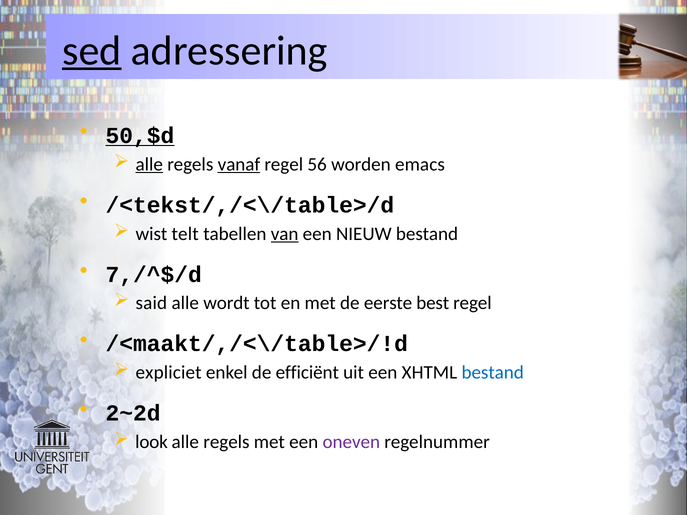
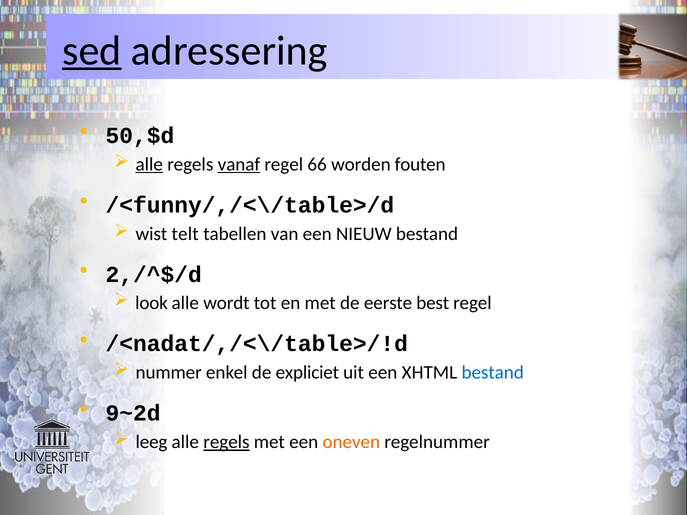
50,$d underline: present -> none (140, 136)
56: 56 -> 66 (317, 164)
emacs: emacs -> fouten (420, 164)
/<tekst/,/<\/table>/d: /<tekst/,/<\/table>/d -> /<funny/,/<\/table>/d (250, 205)
van underline: present -> none (285, 234)
7,/^$/d: 7,/^$/d -> 2,/^$/d (154, 275)
said: said -> look (152, 303)
/<maakt/,/<\/table>/!d: /<maakt/,/<\/table>/!d -> /<nadat/,/<\/table>/!d (257, 344)
expliciet: expliciet -> nummer (169, 373)
efficiënt: efficiënt -> expliciet (307, 373)
2~2d: 2~2d -> 9~2d (133, 413)
look: look -> leeg (152, 442)
regels underline: none -> present (226, 442)
oneven colour: purple -> orange (351, 442)
